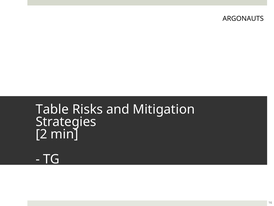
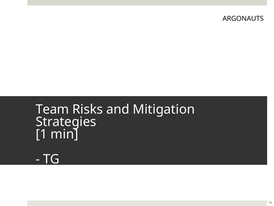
Table: Table -> Team (52, 109)
2: 2 -> 1 (41, 134)
